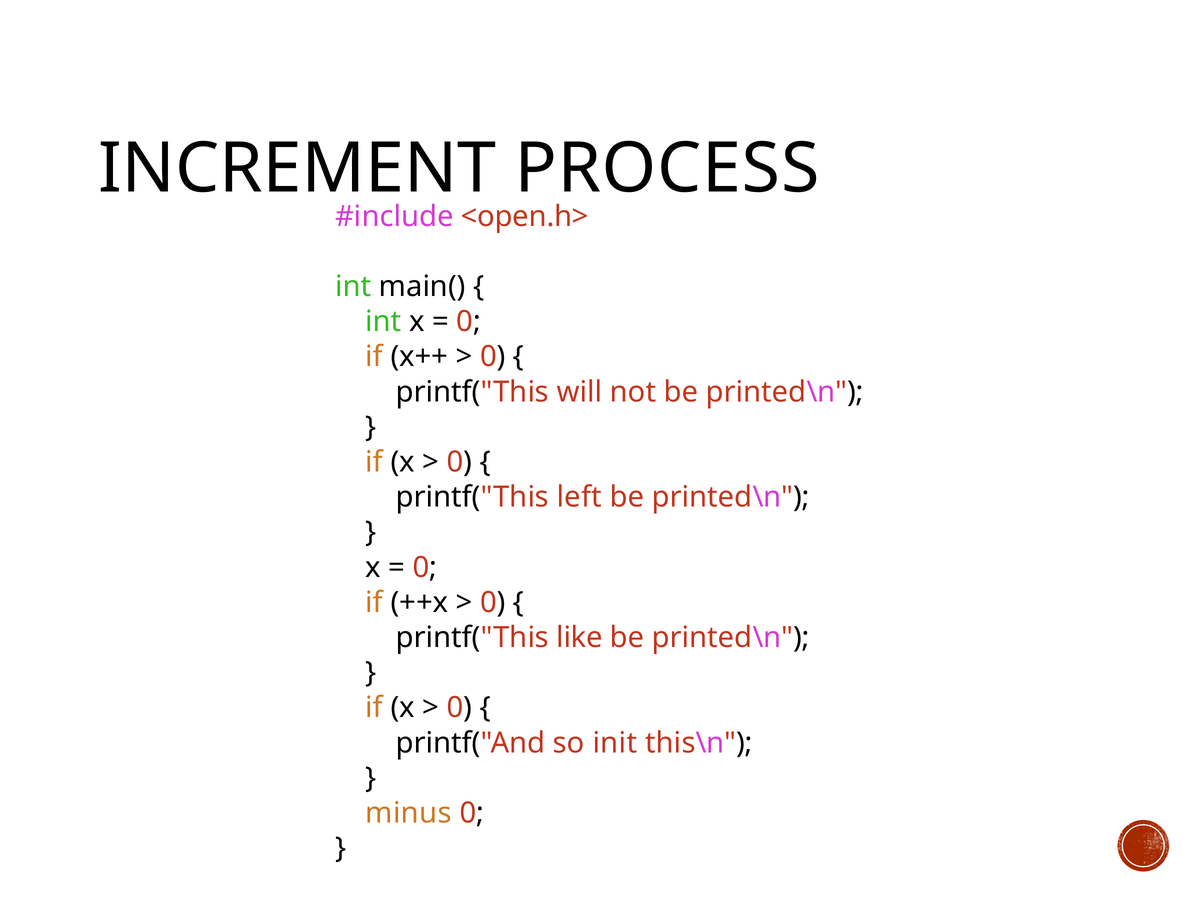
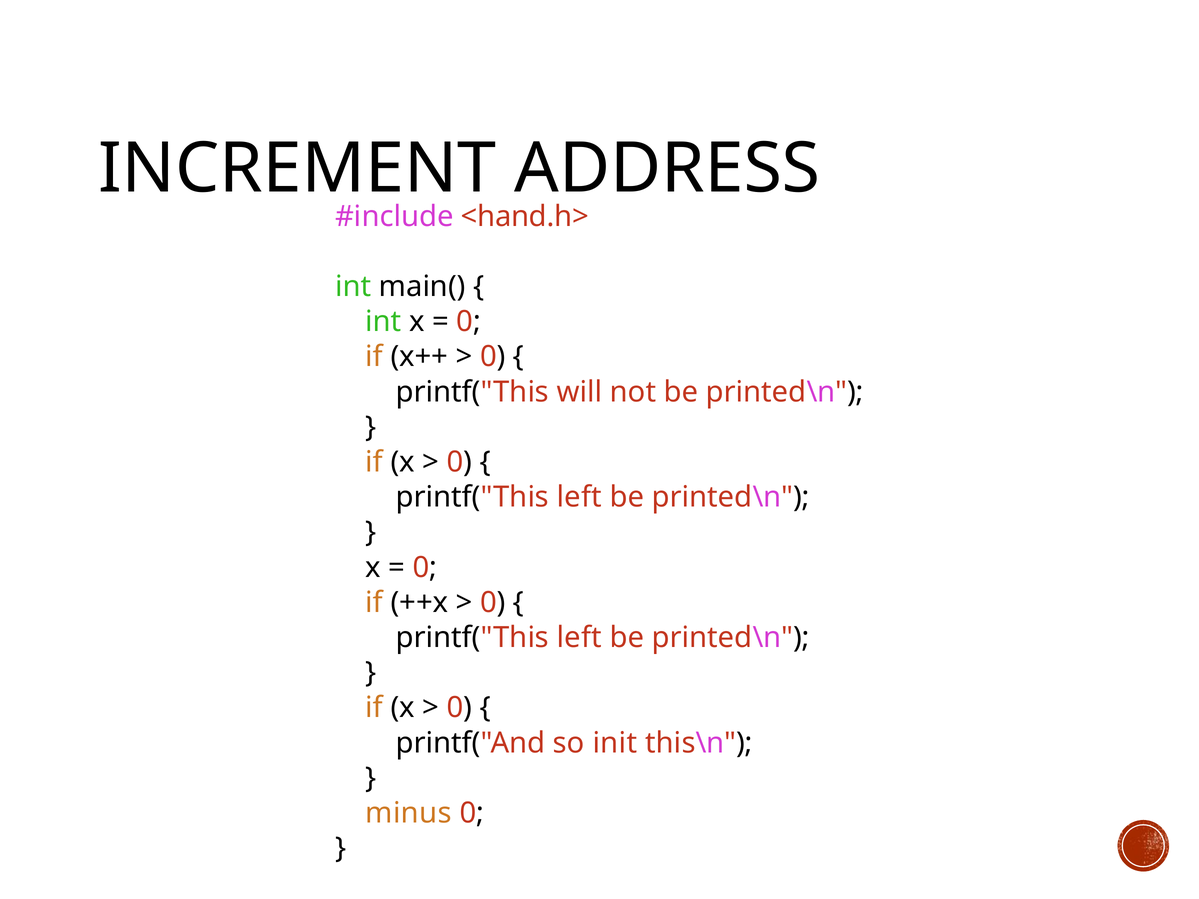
PROCESS: PROCESS -> ADDRESS (667, 169)
<open.h>: <open.h> -> <hand.h> (525, 216)
like: like -> left (579, 638)
